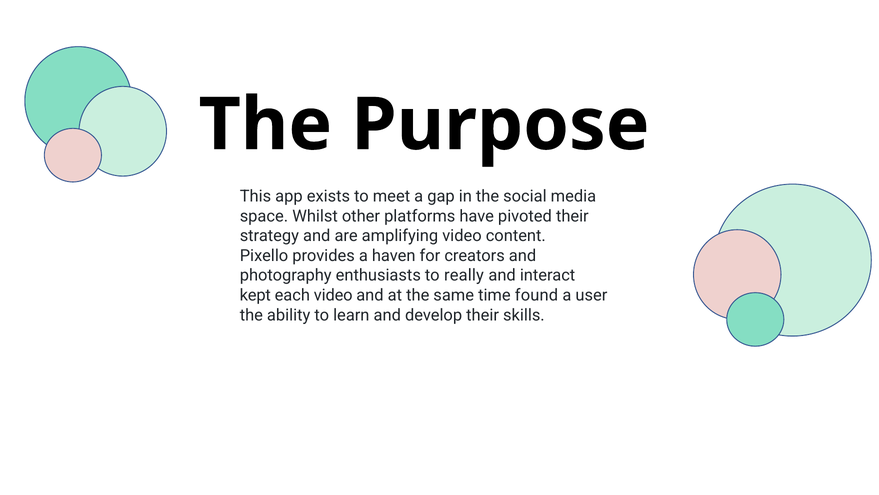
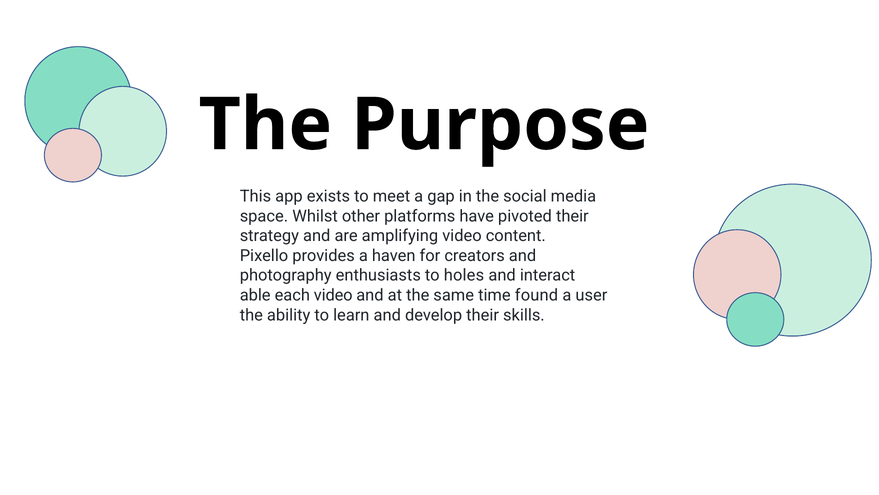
really: really -> holes (464, 275)
kept: kept -> able (255, 295)
